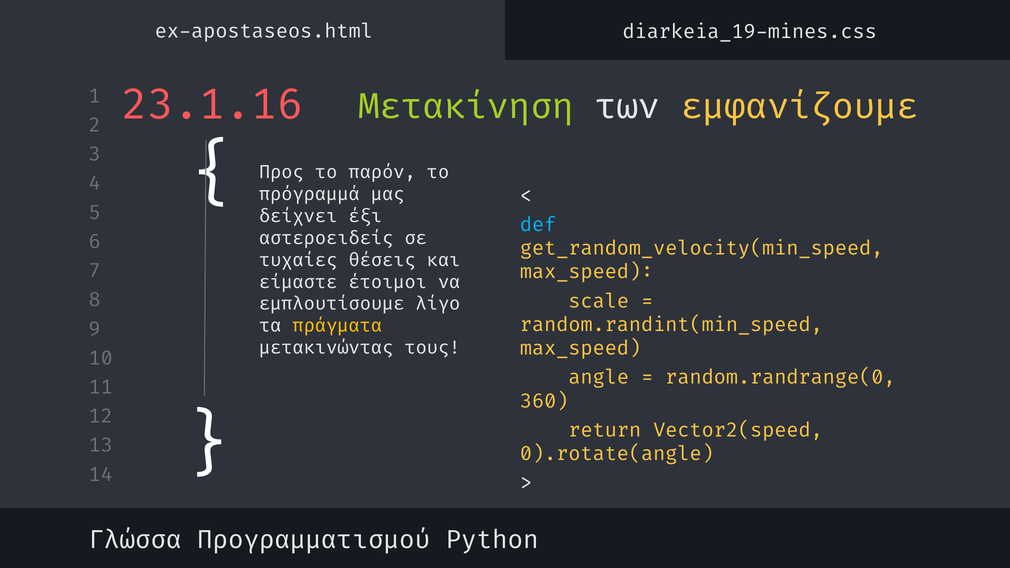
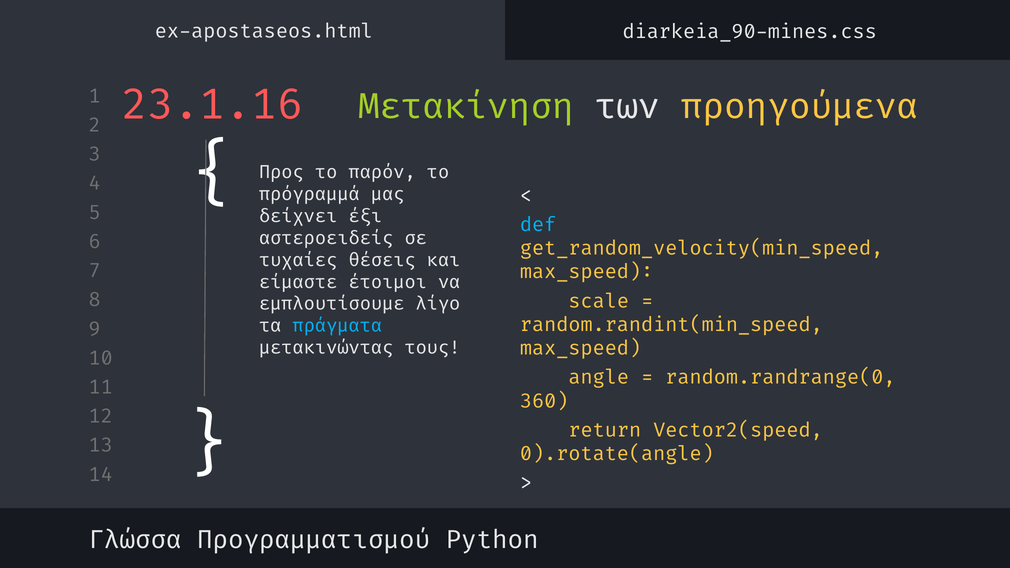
diarkeia_19-mines.css: diarkeia_19-mines.css -> diarkeia_90-mines.css (750, 32)
εμφανίζουμε: εμφανίζουμε -> προηγούμενα (800, 107)
πράγματα colour: yellow -> light blue (337, 326)
